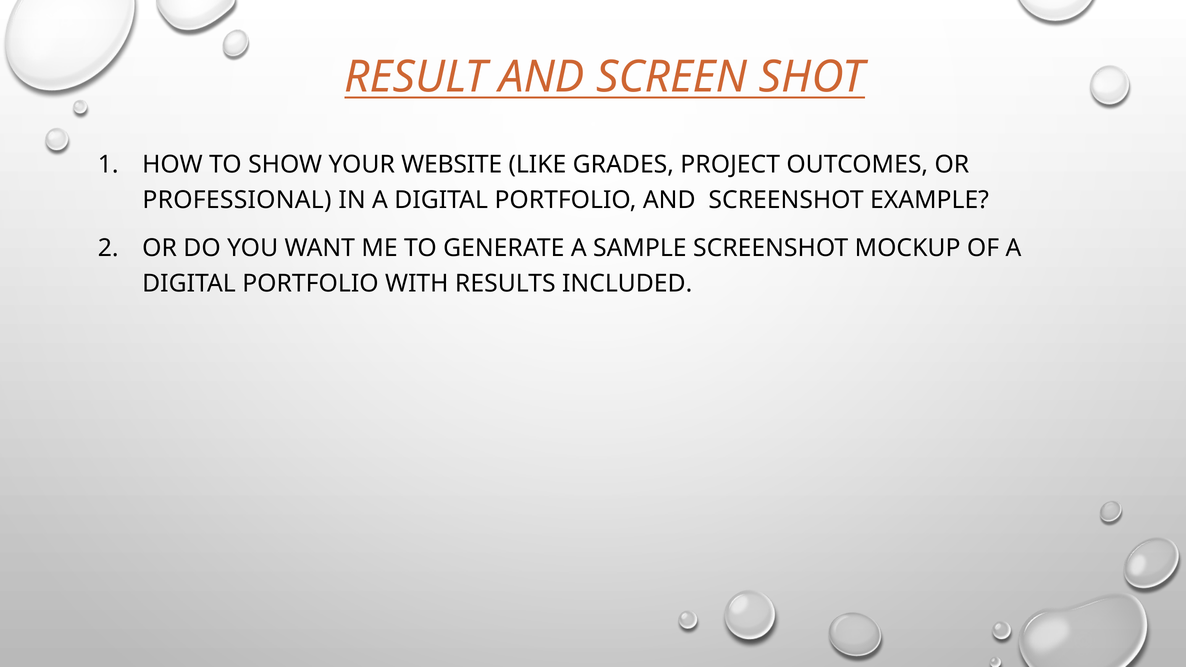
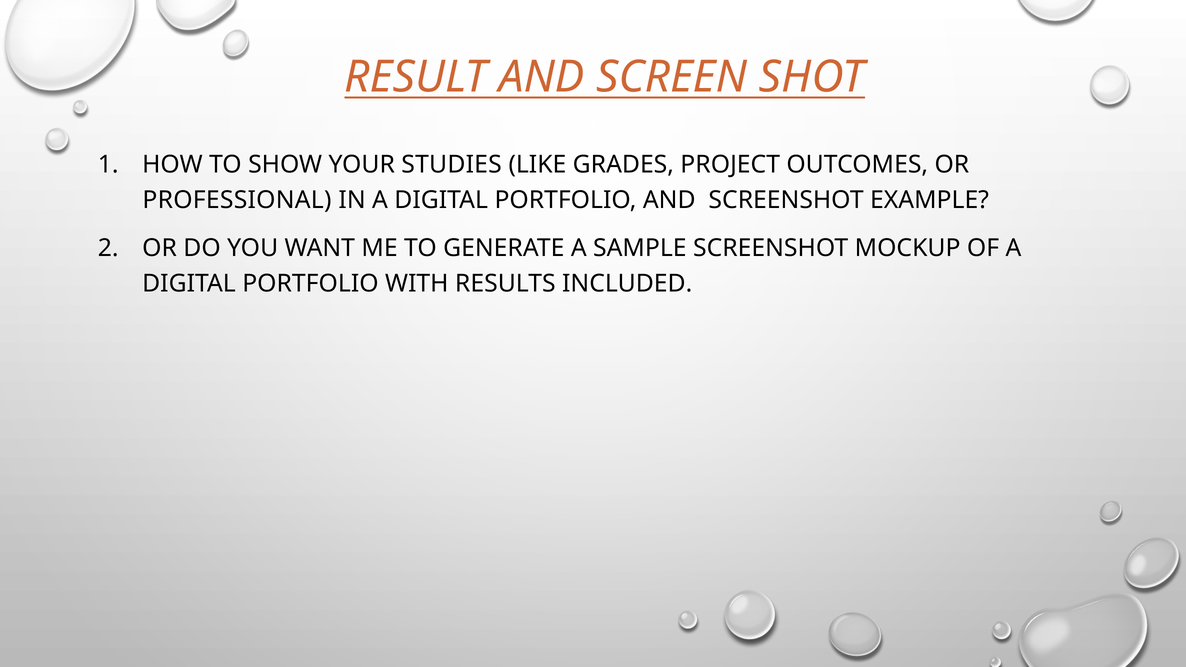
WEBSITE: WEBSITE -> STUDIES (452, 165)
